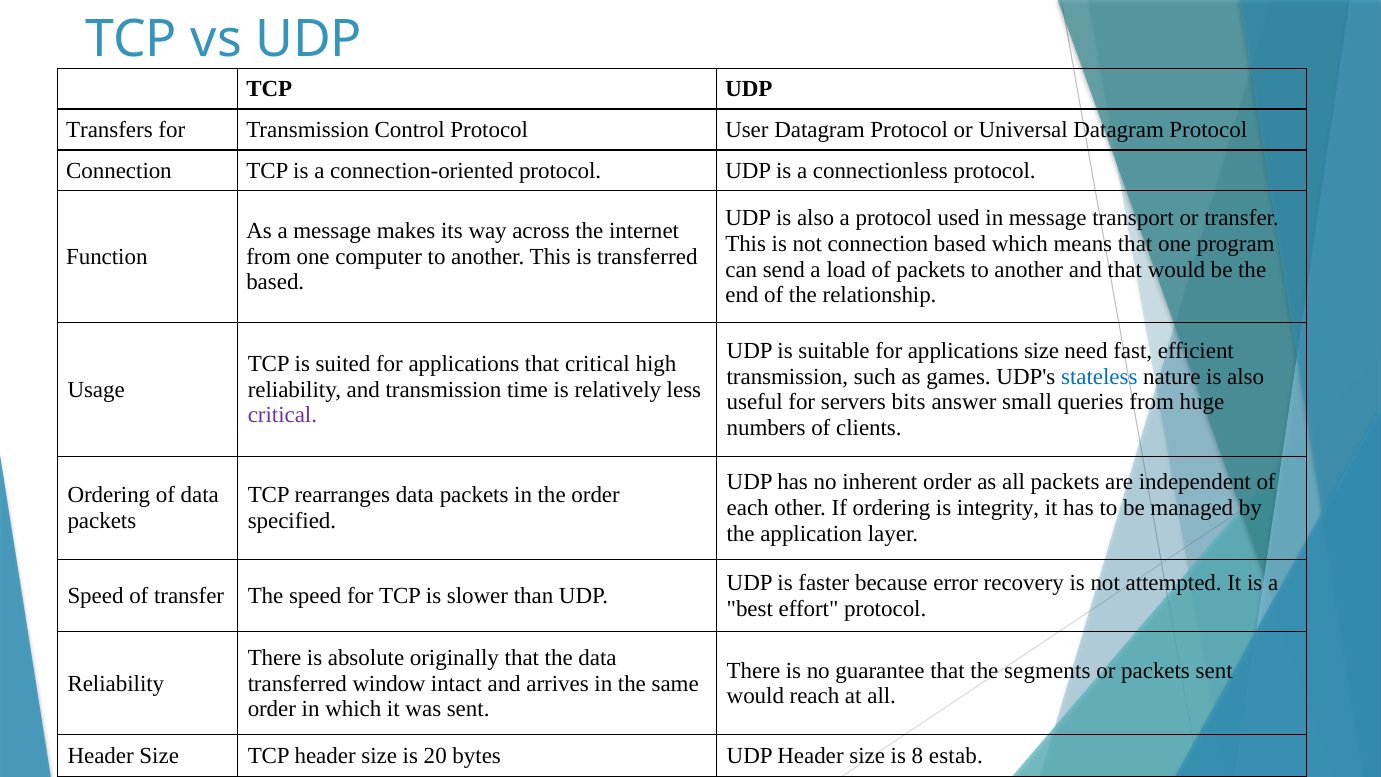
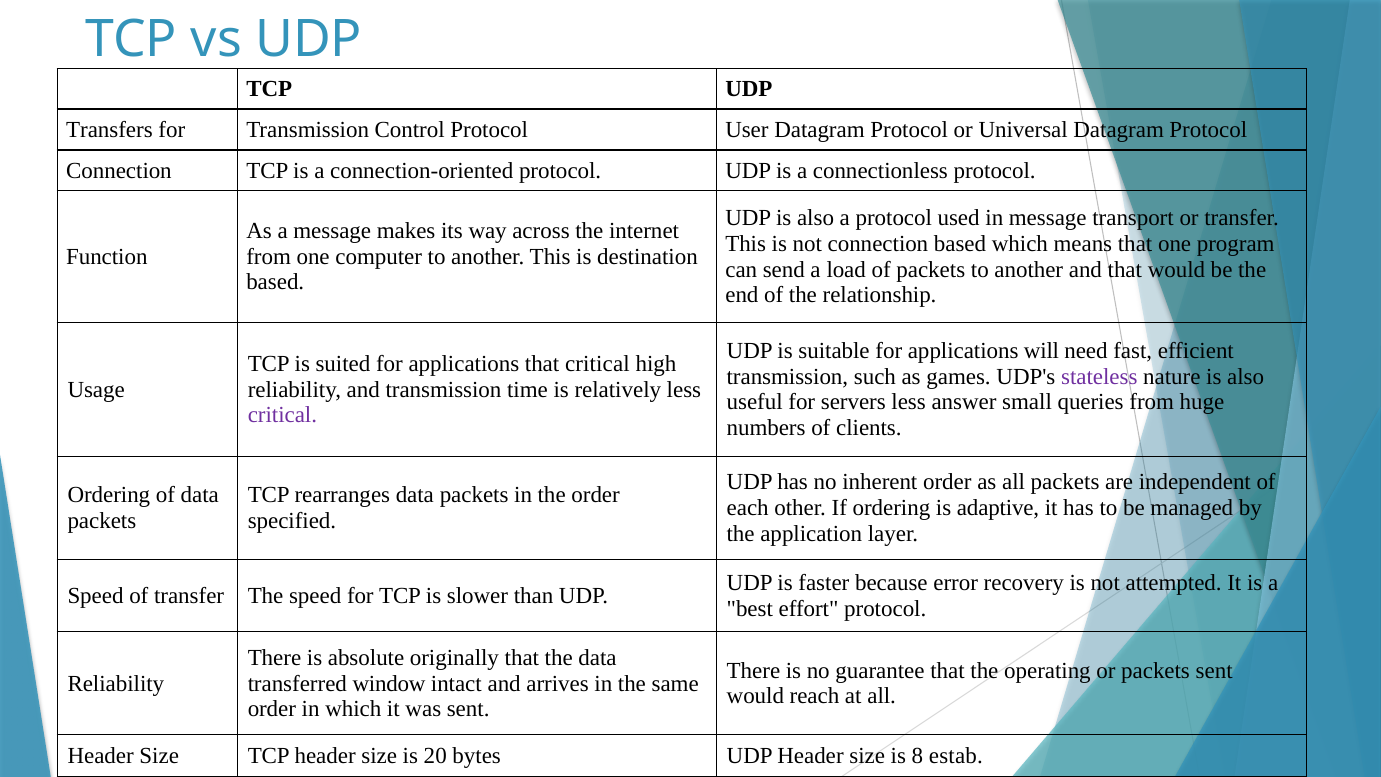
is transferred: transferred -> destination (647, 257)
applications size: size -> will (1042, 351)
stateless colour: blue -> purple (1099, 377)
servers bits: bits -> less (909, 402)
integrity: integrity -> adaptive (998, 508)
segments: segments -> operating (1047, 671)
